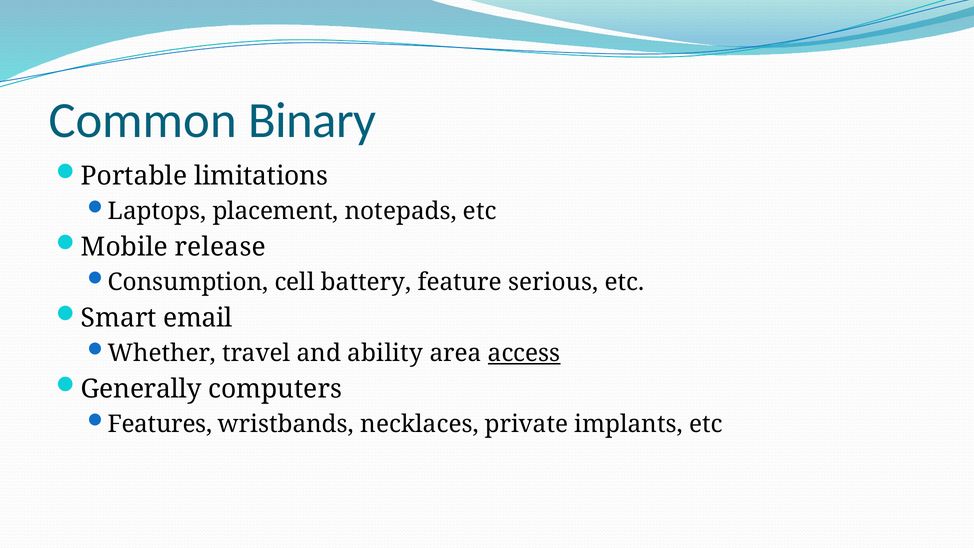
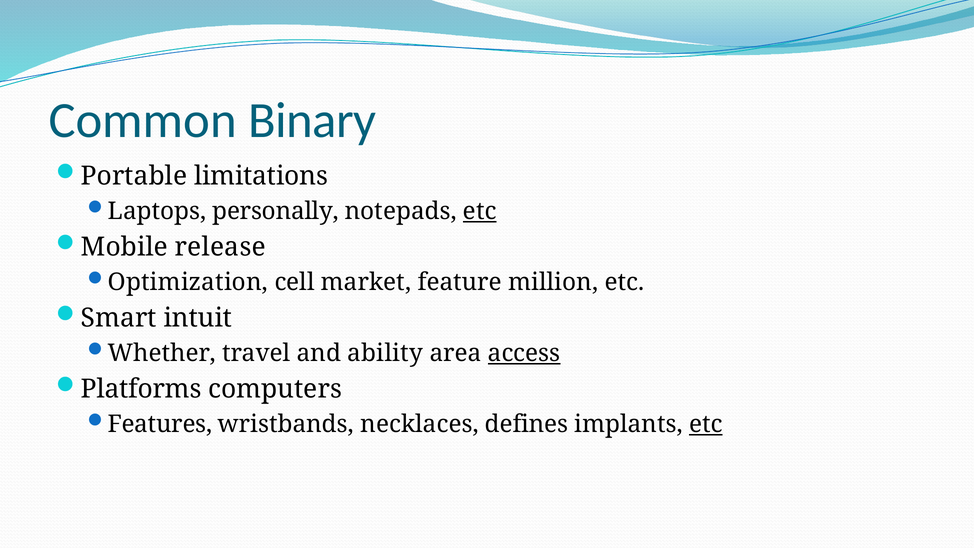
placement: placement -> personally (276, 211)
etc underline: none -> present (480, 211)
Consumption: Consumption -> Optimization (188, 282)
battery: battery -> market (366, 282)
serious: serious -> million (553, 282)
email: email -> intuit (198, 318)
Generally: Generally -> Platforms (141, 389)
private: private -> defines (527, 424)
etc underline: none -> present (706, 424)
